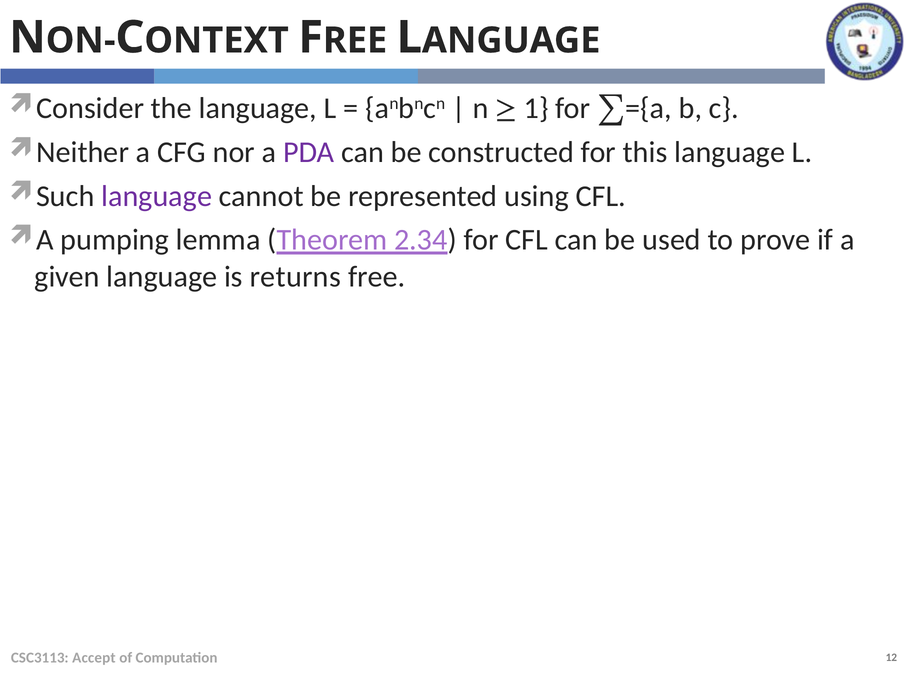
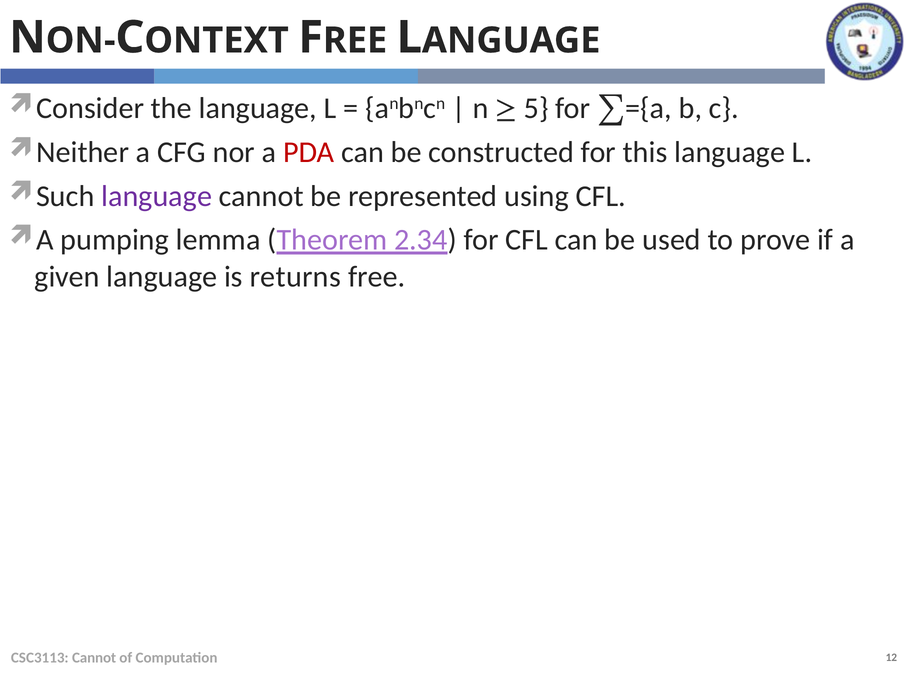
1: 1 -> 5 (536, 109)
PDA colour: purple -> red (309, 152)
CSC3113 Accept: Accept -> Cannot (94, 658)
